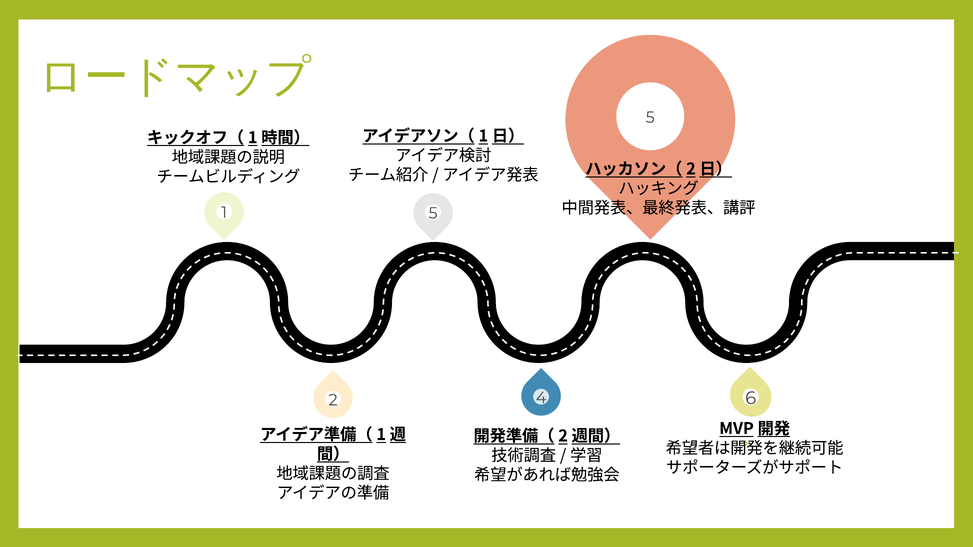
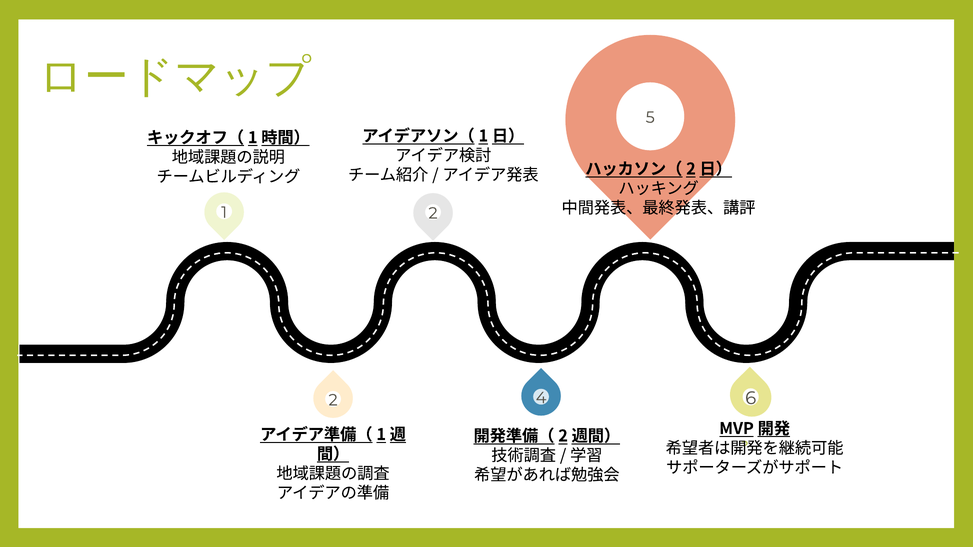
1 5: 5 -> 2 (433, 213)
